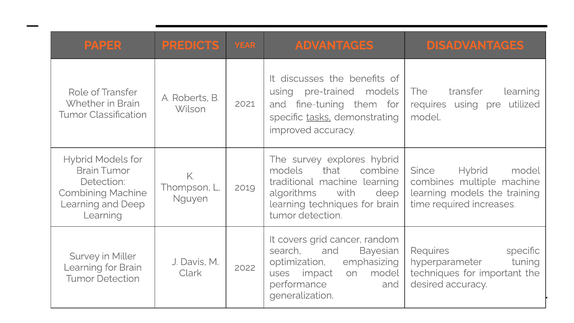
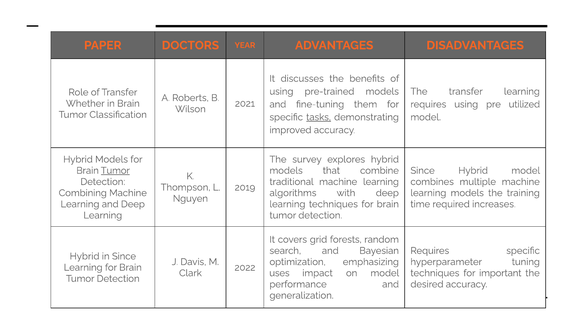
PREDICTS: PREDICTS -> DOCTORS (190, 45)
Tumor underline: none -> present (115, 171)
cancer: cancer -> forests (346, 239)
Survey: Survey -> Hybrid (85, 256)
in Miller: Miller -> Since (124, 256)
